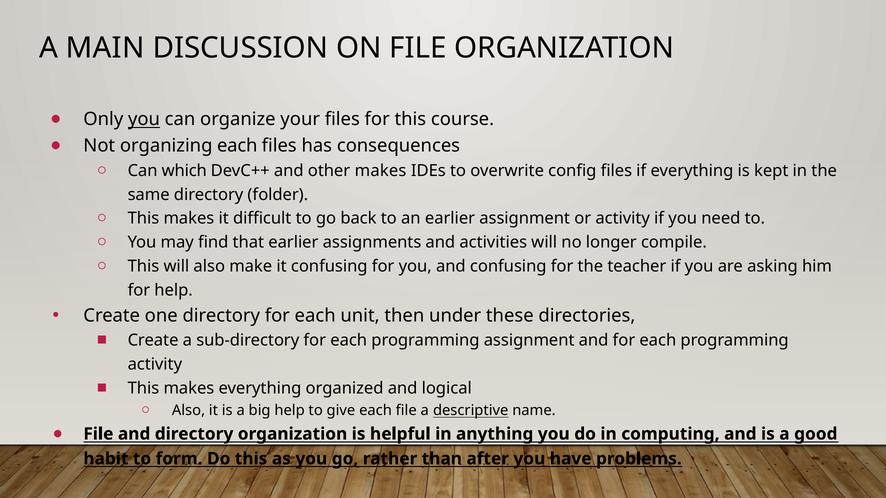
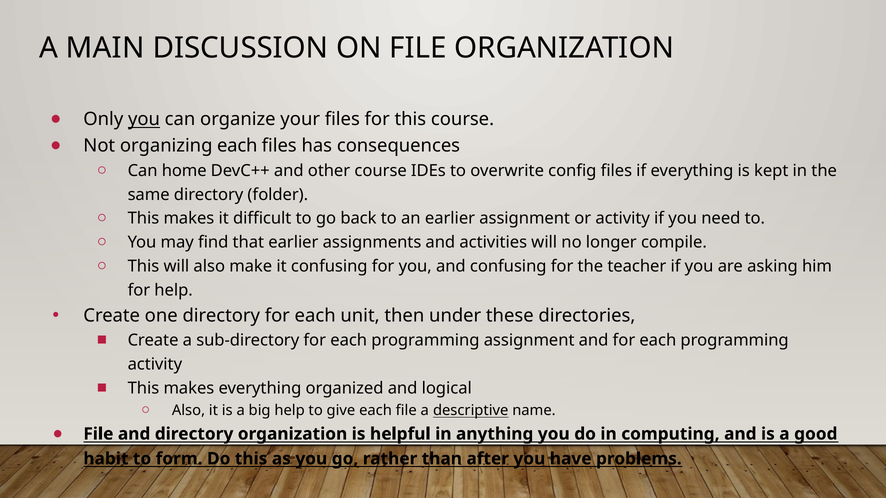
which: which -> home (184, 171)
other makes: makes -> course (381, 171)
